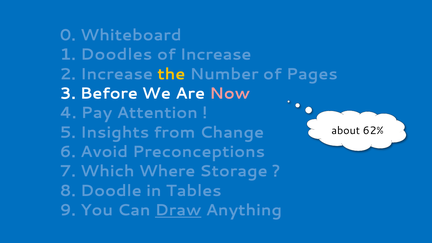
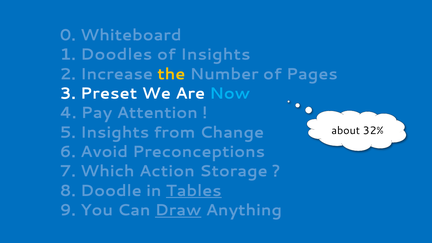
of Increase: Increase -> Insights (215, 55)
Before: Before -> Preset (109, 93)
Now colour: pink -> light blue (230, 93)
62%: 62% -> 32% (373, 131)
Where: Where -> Action (167, 171)
Tables underline: none -> present (194, 191)
